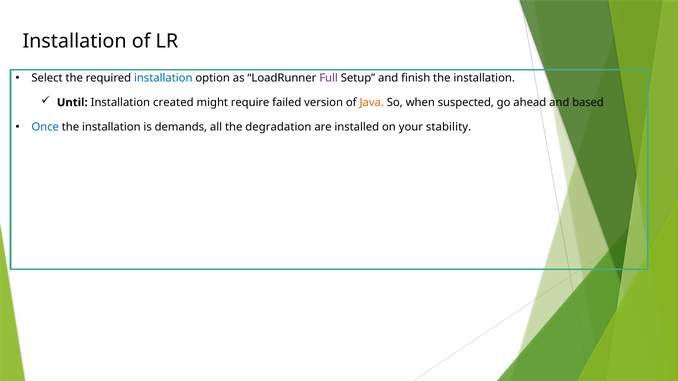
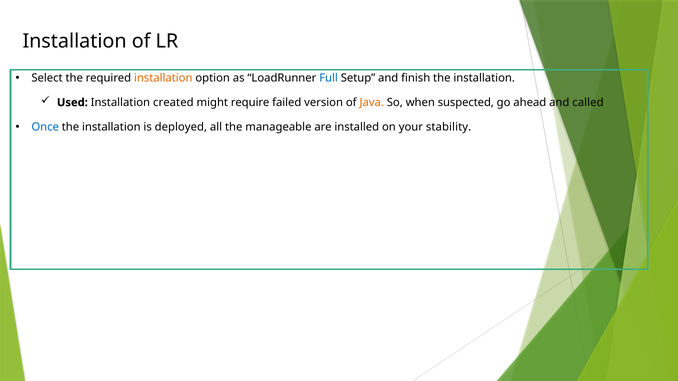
installation colour: blue -> orange (163, 78)
Full colour: purple -> blue (329, 78)
Until: Until -> Used (72, 103)
based: based -> called (588, 103)
demands: demands -> deployed (181, 127)
degradation: degradation -> manageable (278, 127)
